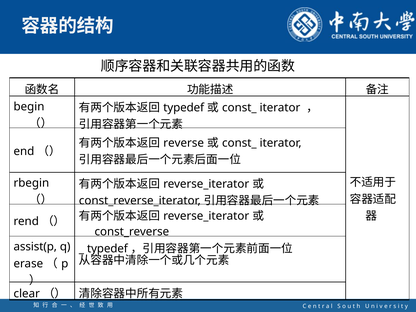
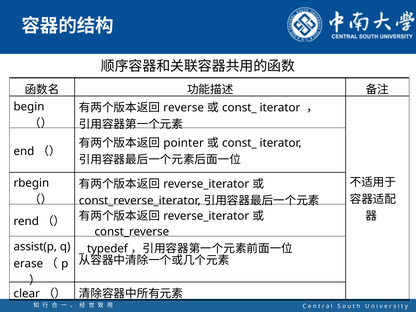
typedef: typedef -> reverse (184, 108)
reverse: reverse -> pointer (184, 143)
